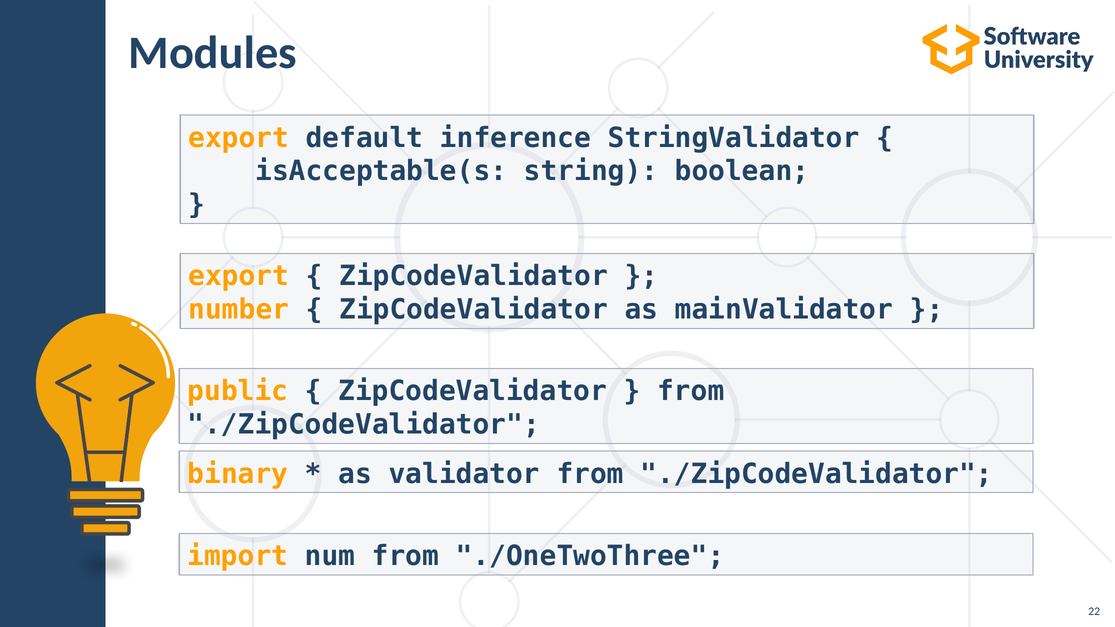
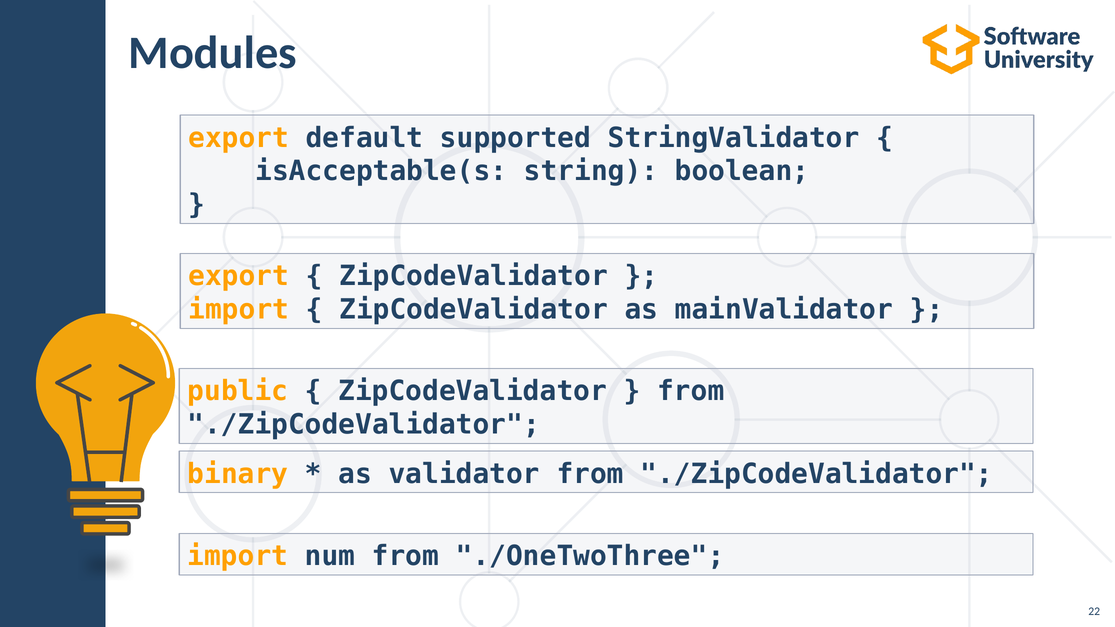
inference: inference -> supported (515, 138)
number: number -> import (239, 310)
